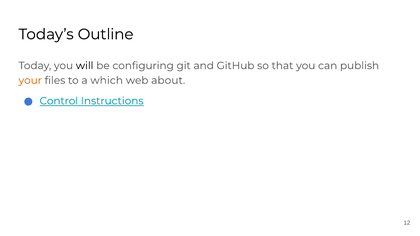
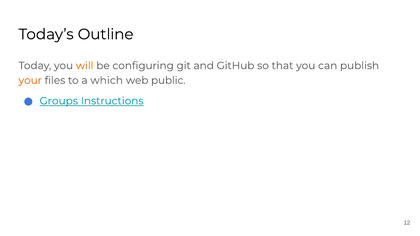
will colour: black -> orange (85, 66)
about: about -> public (168, 80)
Control: Control -> Groups (59, 101)
